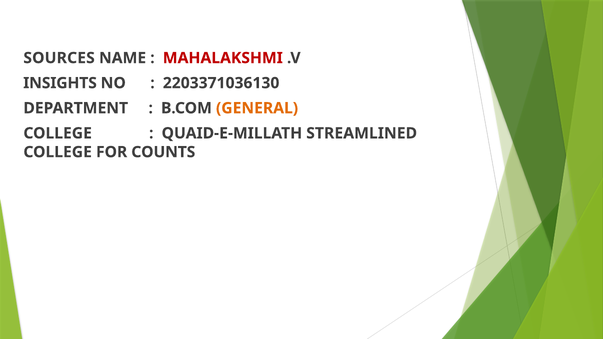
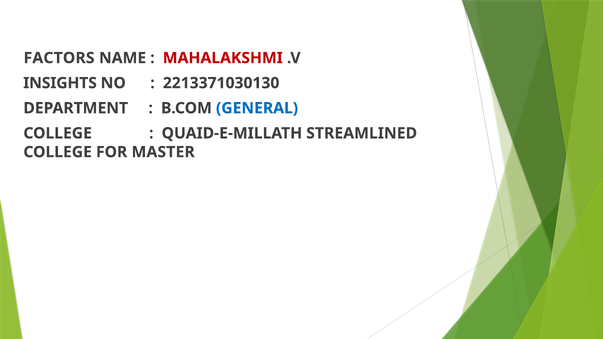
SOURCES: SOURCES -> FACTORS (59, 58)
2203371036130: 2203371036130 -> 2213371030130 (221, 83)
GENERAL colour: orange -> blue (257, 108)
COUNTS: COUNTS -> MASTER (163, 152)
